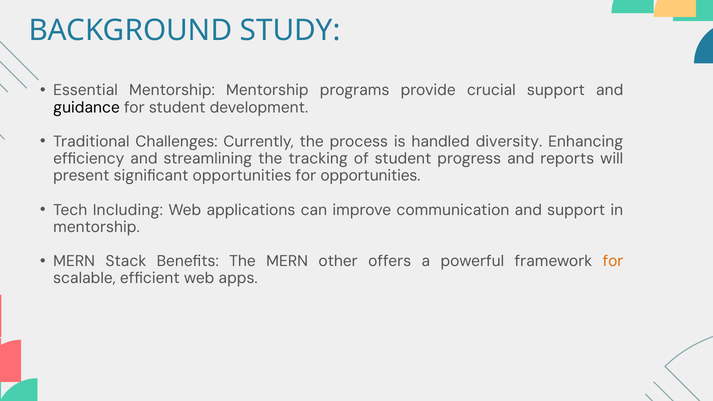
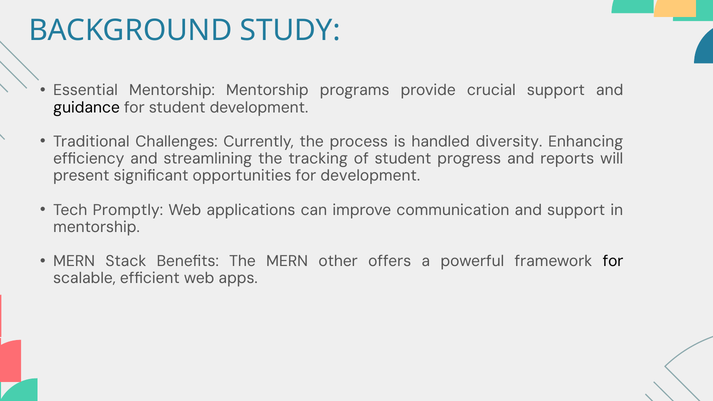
for opportunities: opportunities -> development (370, 176)
Including: Including -> Promptly (128, 210)
for colour: orange -> black (613, 261)
